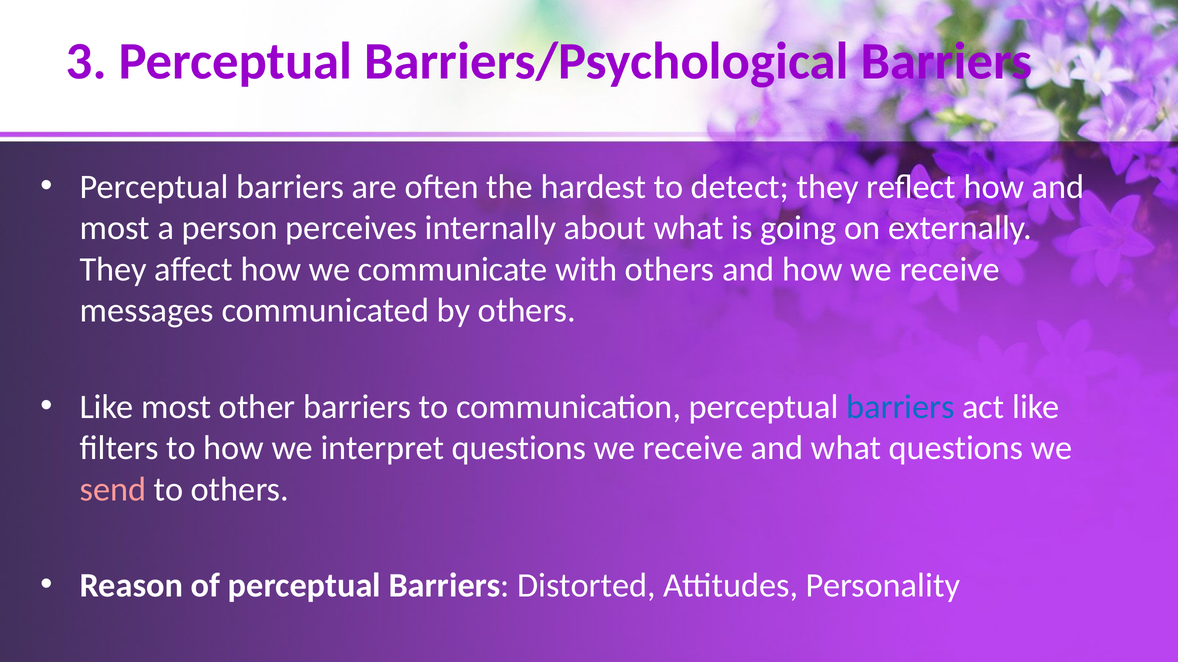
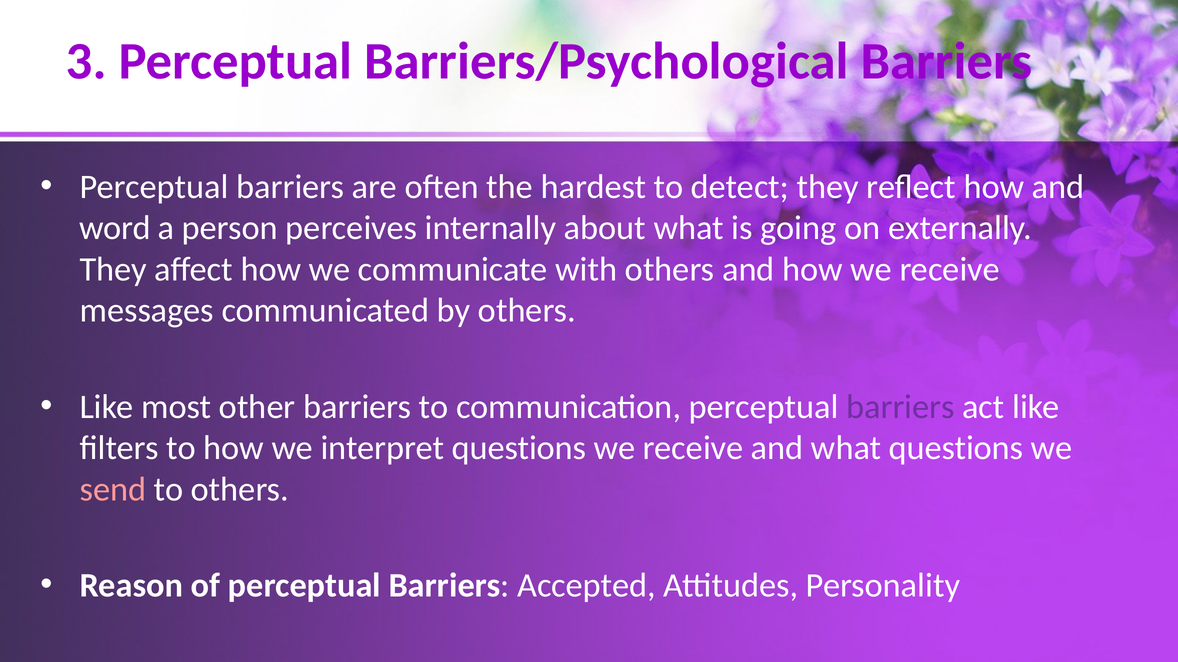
most: most -> word (115, 228)
barriers colour: blue -> purple (900, 407)
Distorted: Distorted -> Accepted (587, 586)
